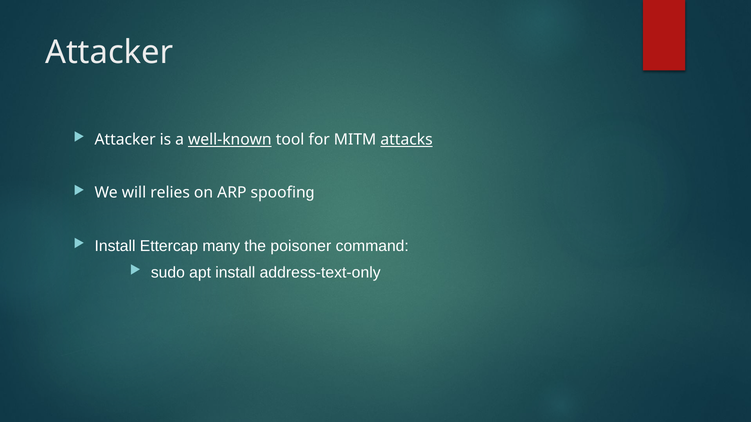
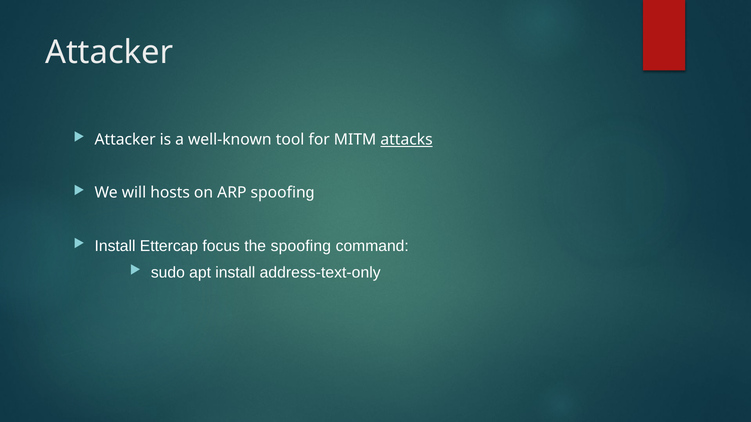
well-known underline: present -> none (230, 140)
relies: relies -> hosts (170, 193)
many: many -> focus (221, 246)
poisoner: poisoner -> spoofing (301, 246)
